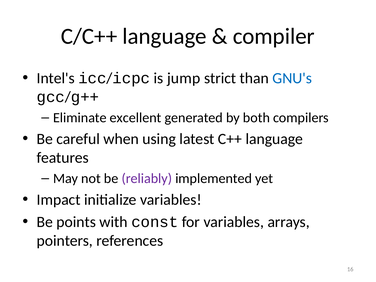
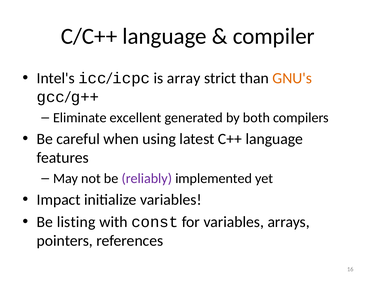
jump: jump -> array (184, 78)
GNU's colour: blue -> orange (292, 78)
points: points -> listing (76, 222)
